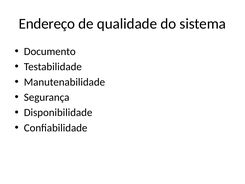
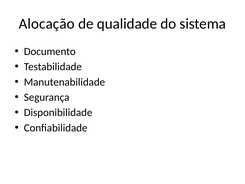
Endereço: Endereço -> Alocação (47, 24)
